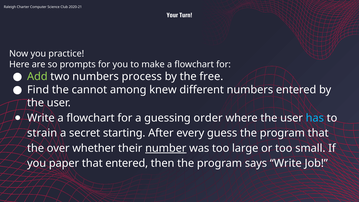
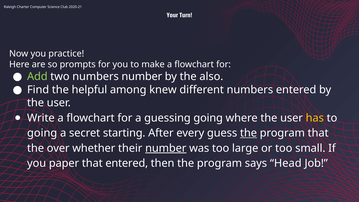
numbers process: process -> number (142, 76)
free: free -> also (211, 76)
cannot: cannot -> helpful (89, 90)
guessing order: order -> going (208, 118)
has colour: light blue -> yellow (315, 118)
strain: strain -> going (42, 133)
the underline: none -> present (249, 133)
says Write: Write -> Head (286, 163)
